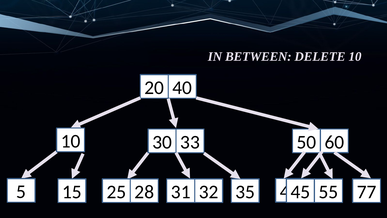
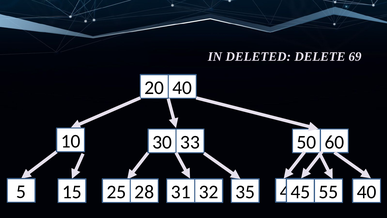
BETWEEN: BETWEEN -> DELETED (258, 56)
DELETE 10: 10 -> 69 (355, 56)
55 77: 77 -> 40 (367, 192)
